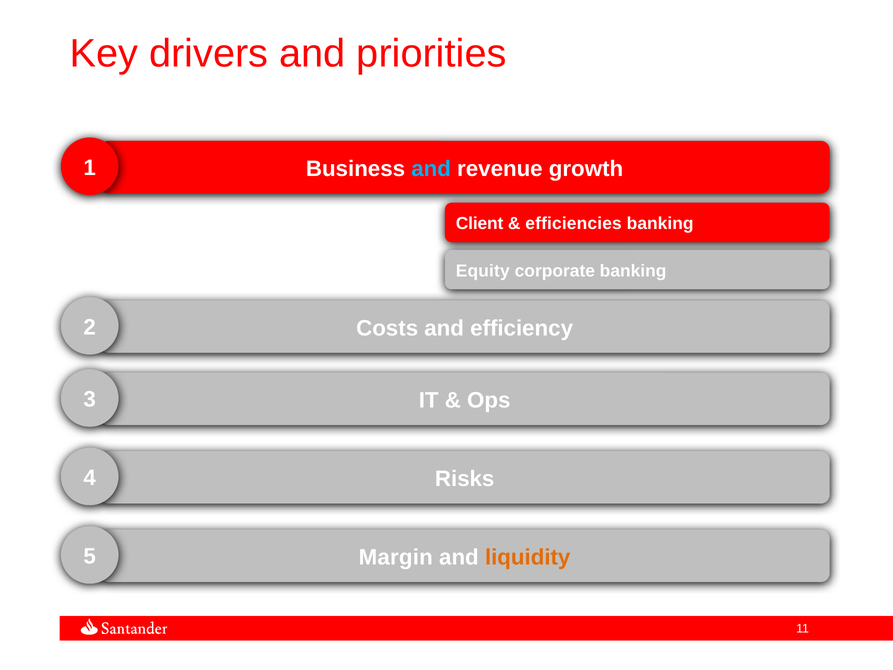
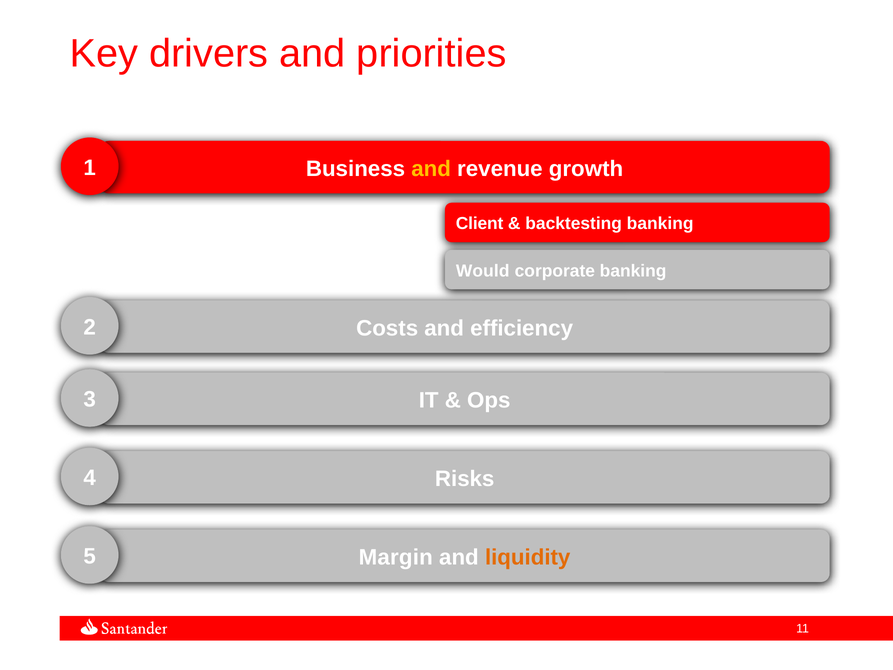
and colour: light blue -> yellow (431, 169)
efficiencies: efficiencies -> backtesting (574, 224)
Equity: Equity -> Would (483, 271)
